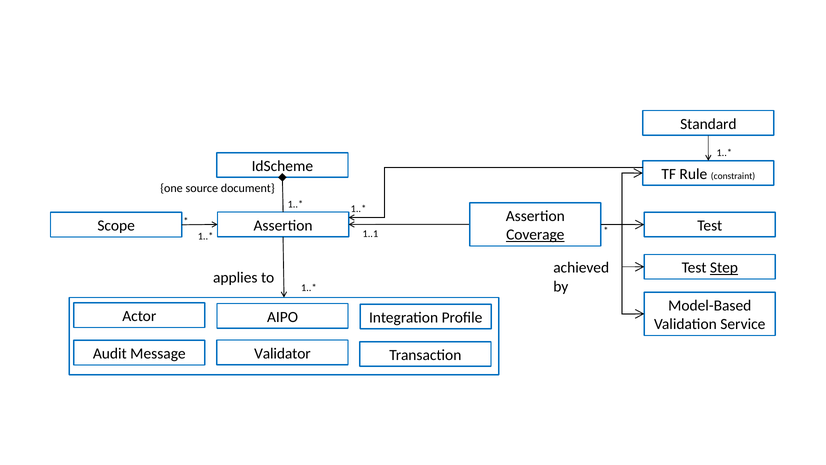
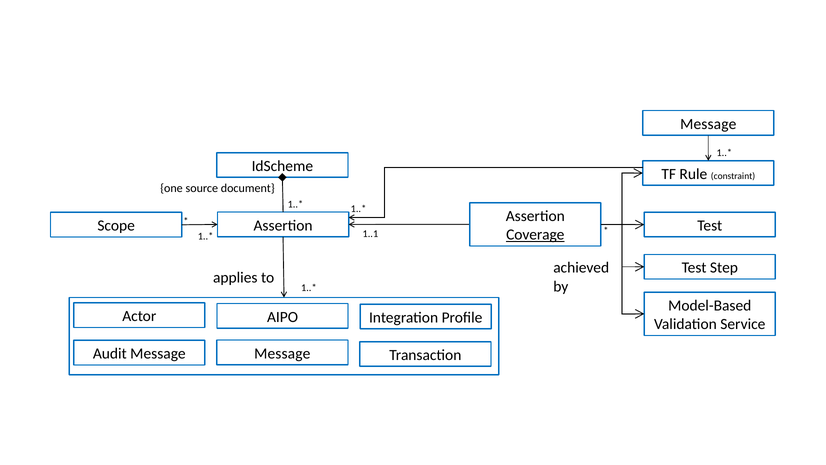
Standard: Standard -> Message (708, 124)
Step underline: present -> none (724, 268)
Validator: Validator -> Message (282, 353)
